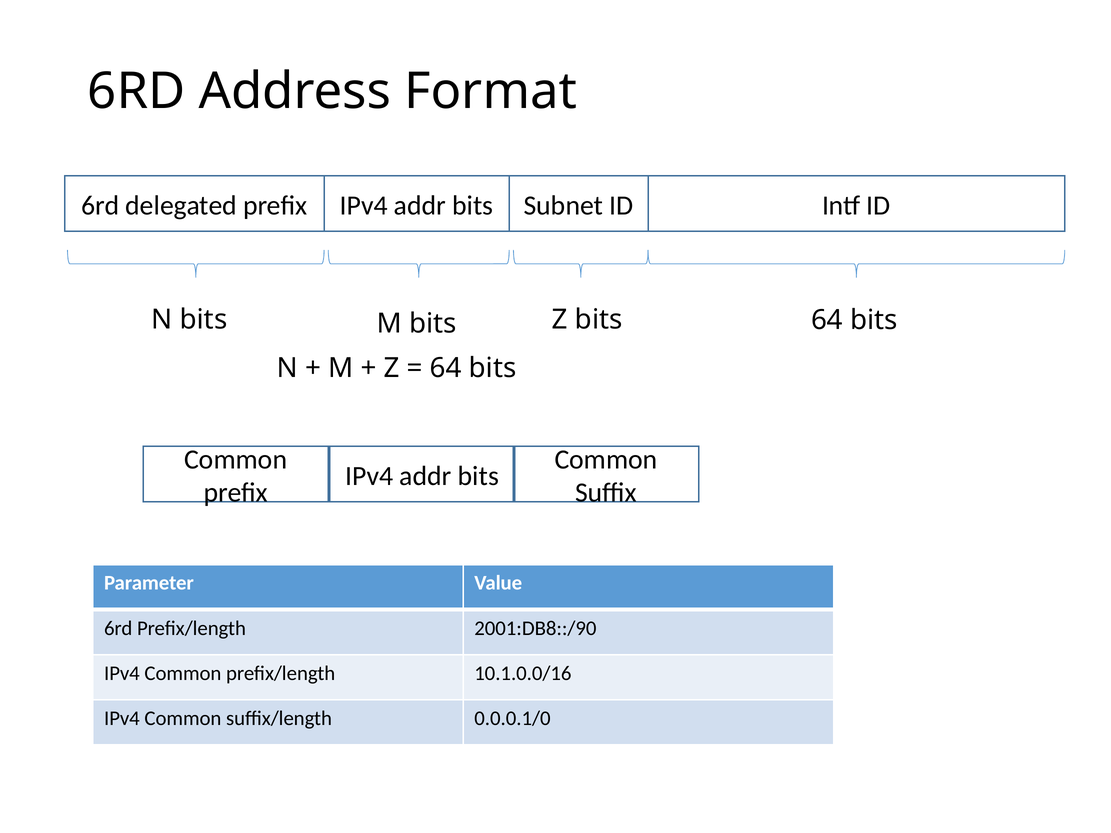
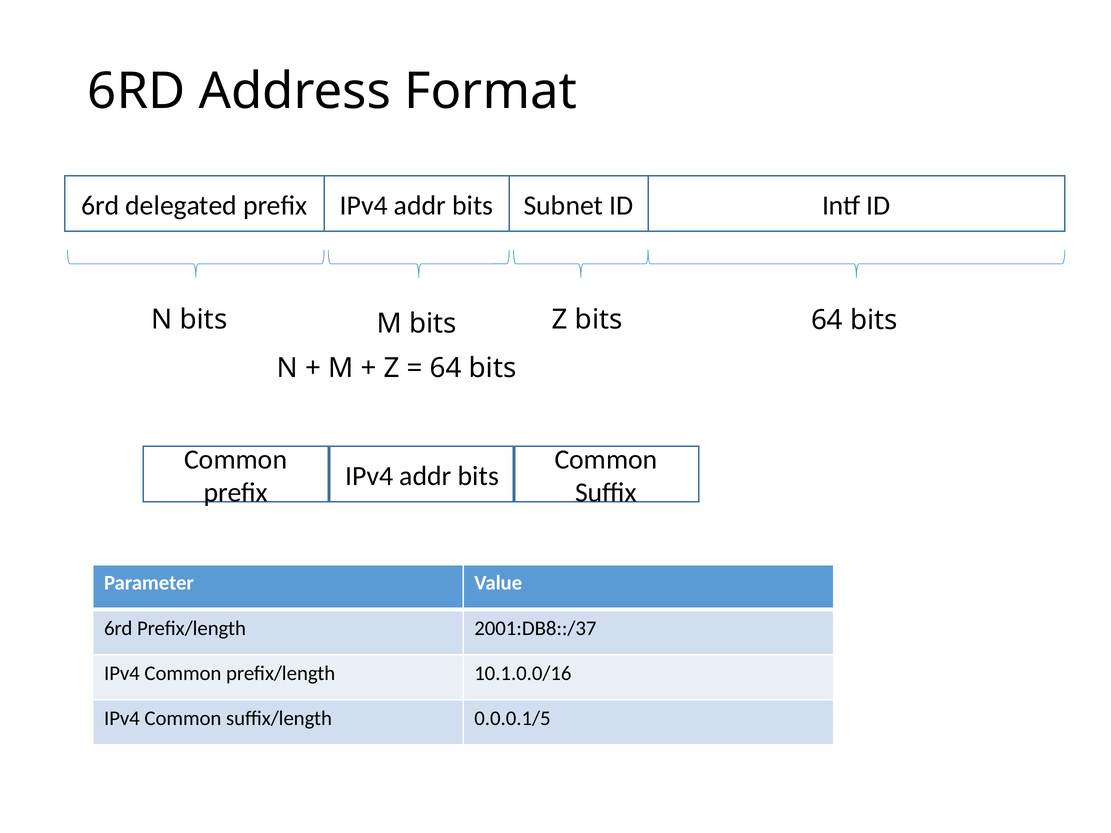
2001:DB8::/90: 2001:DB8::/90 -> 2001:DB8::/37 (535, 628)
0.0.0.1/0: 0.0.0.1/0 -> 0.0.0.1/5 (512, 718)
